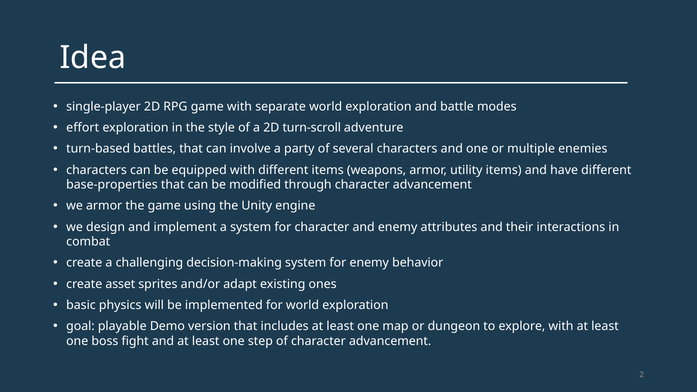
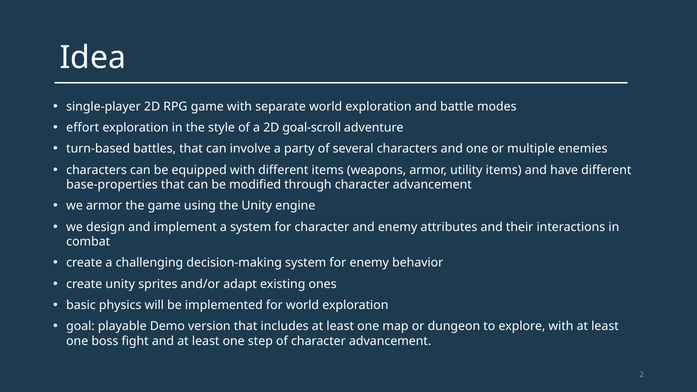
turn-scroll: turn-scroll -> goal-scroll (312, 128)
create asset: asset -> unity (120, 284)
